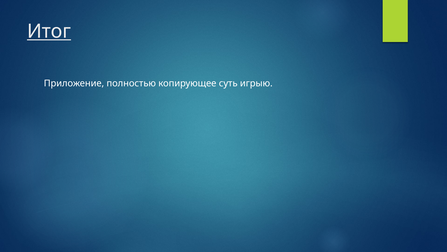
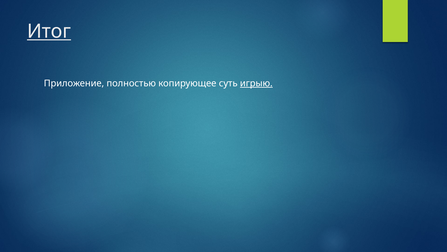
игрыю underline: none -> present (256, 83)
